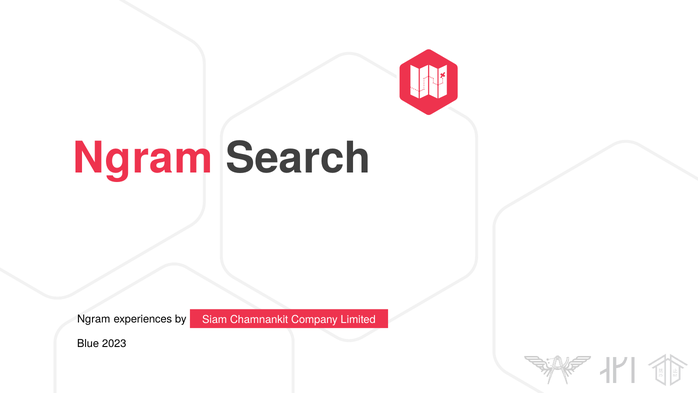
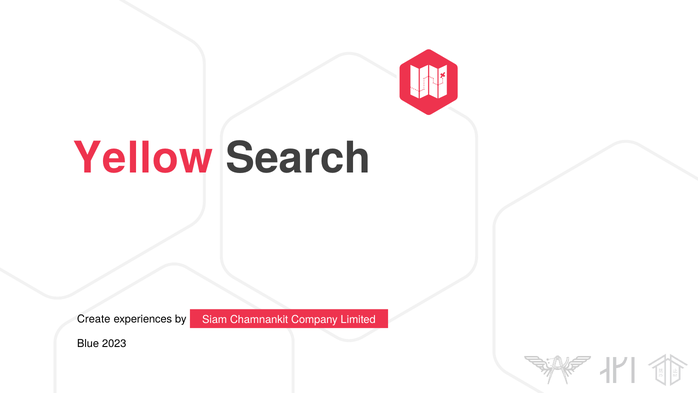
Ngram: Ngram -> Yellow (143, 158)
Ngram: Ngram -> Create (94, 319)
